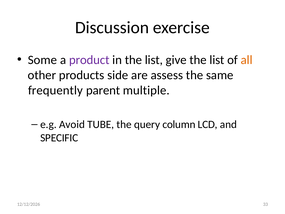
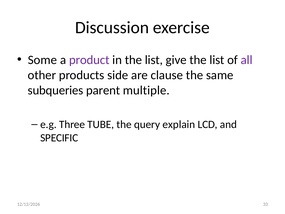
all colour: orange -> purple (247, 60)
assess: assess -> clause (167, 75)
frequently: frequently -> subqueries (56, 90)
Avoid: Avoid -> Three (72, 124)
column: column -> explain (179, 124)
